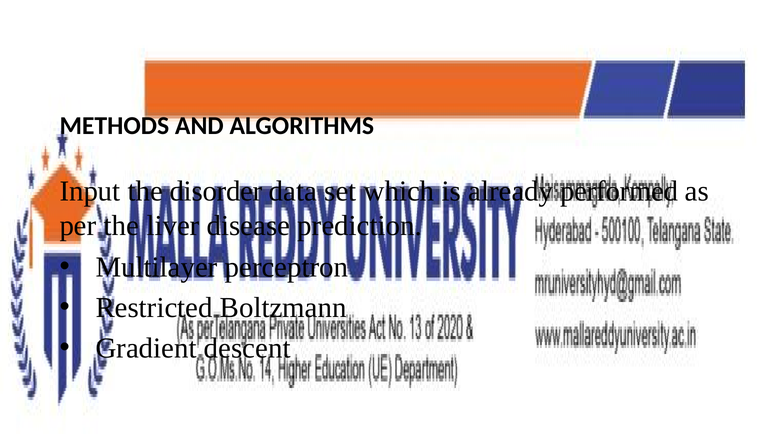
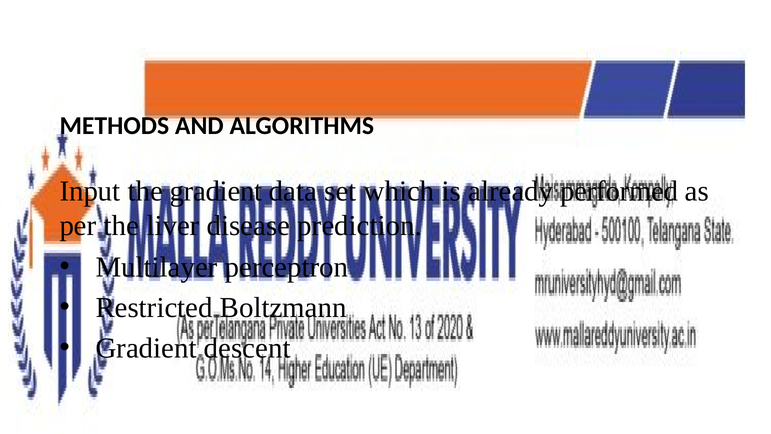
the disorder: disorder -> gradient (216, 191)
